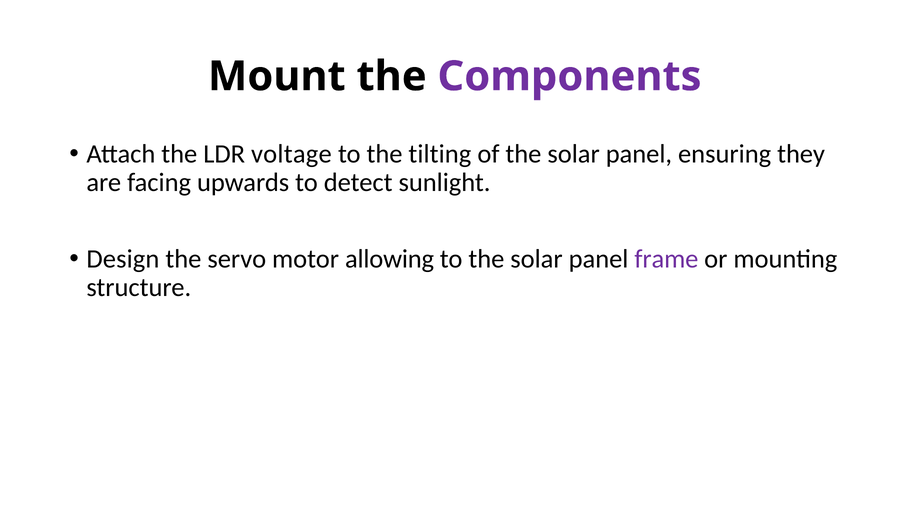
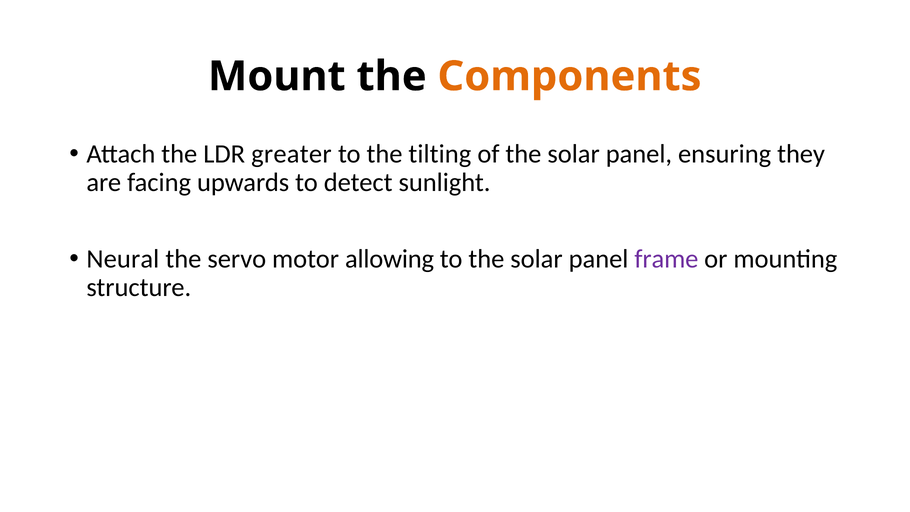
Components colour: purple -> orange (570, 76)
voltage: voltage -> greater (291, 154)
Design: Design -> Neural (123, 259)
